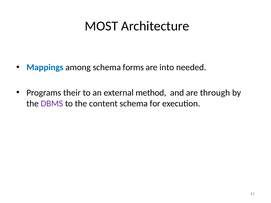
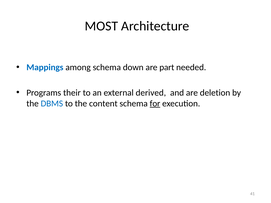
forms: forms -> down (133, 67)
into: into -> part (167, 67)
method: method -> derived (151, 93)
through: through -> deletion (215, 93)
DBMS colour: purple -> blue (52, 104)
for underline: none -> present (155, 104)
